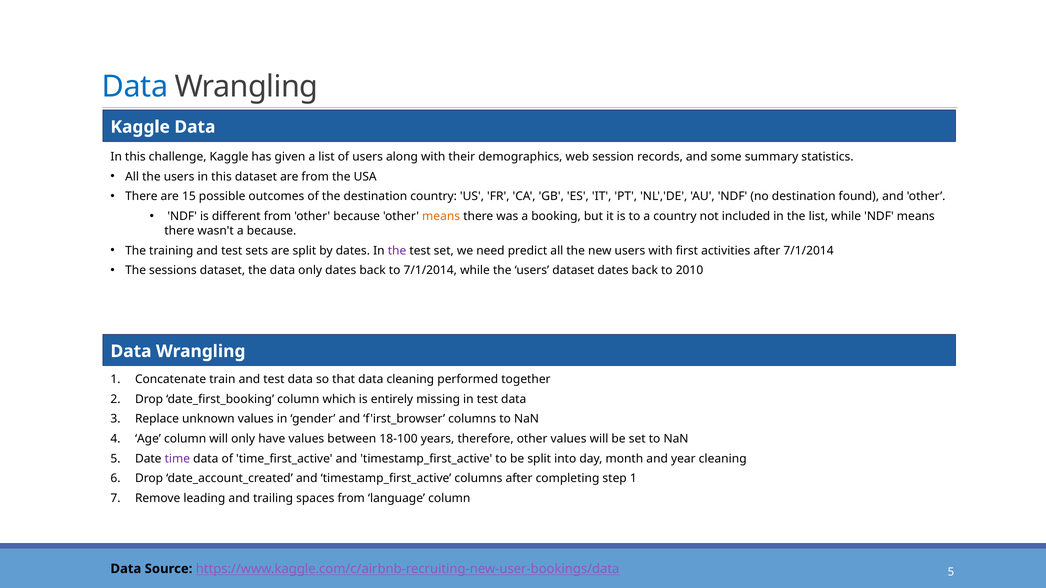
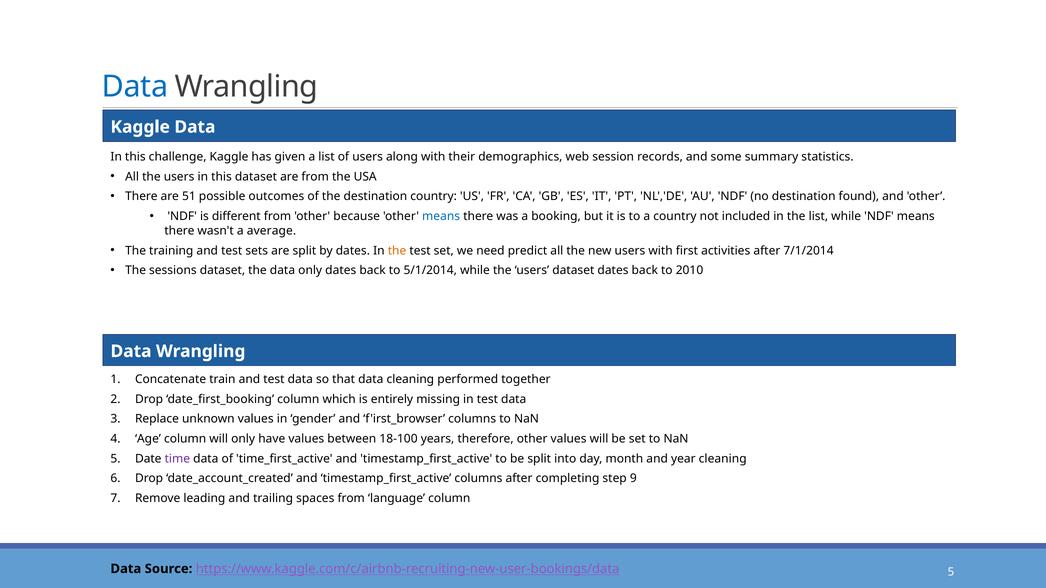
15: 15 -> 51 (189, 197)
means colour: orange -> blue (441, 217)
a because: because -> average (271, 231)
the colour: purple -> orange (397, 251)
to 7/1/2014: 7/1/2014 -> 5/1/2014 (430, 271)
step 1: 1 -> 9 (633, 479)
